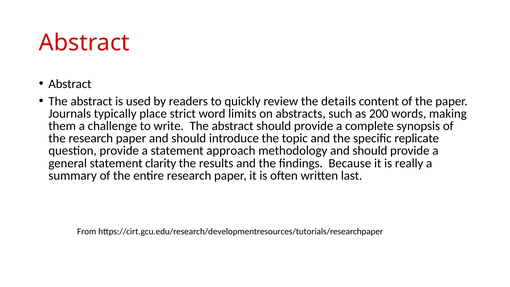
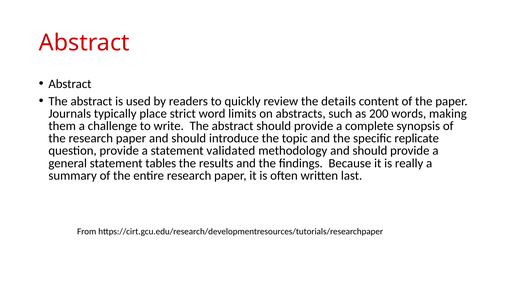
approach: approach -> validated (231, 151)
clarity: clarity -> tables (161, 163)
